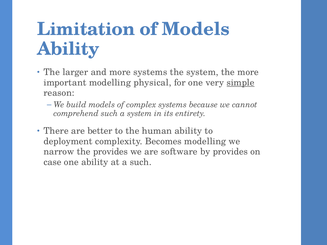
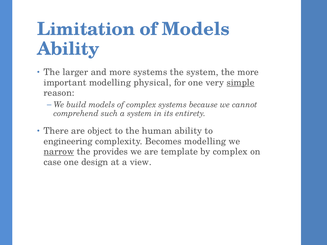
better: better -> object (100, 131)
deployment: deployment -> engineering (68, 141)
narrow underline: none -> present (59, 152)
software: software -> template (179, 152)
by provides: provides -> complex (230, 152)
one ability: ability -> design (95, 162)
a such: such -> view (141, 162)
